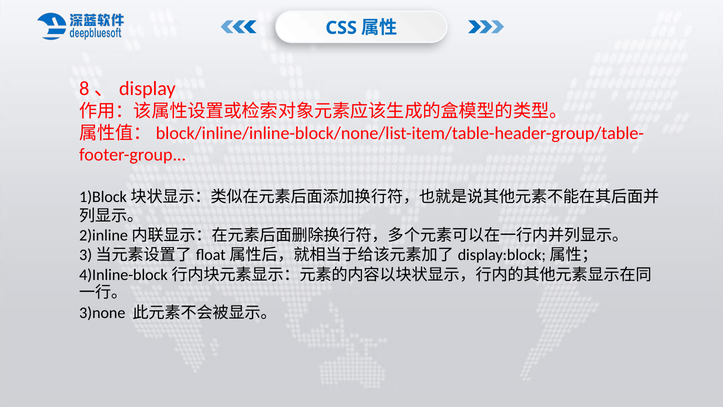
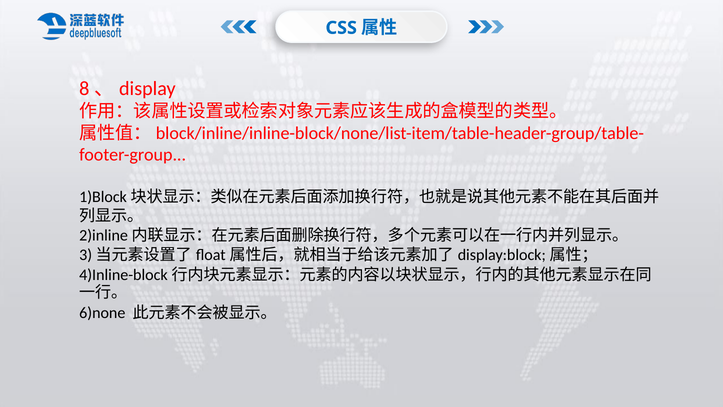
3)none: 3)none -> 6)none (102, 313)
